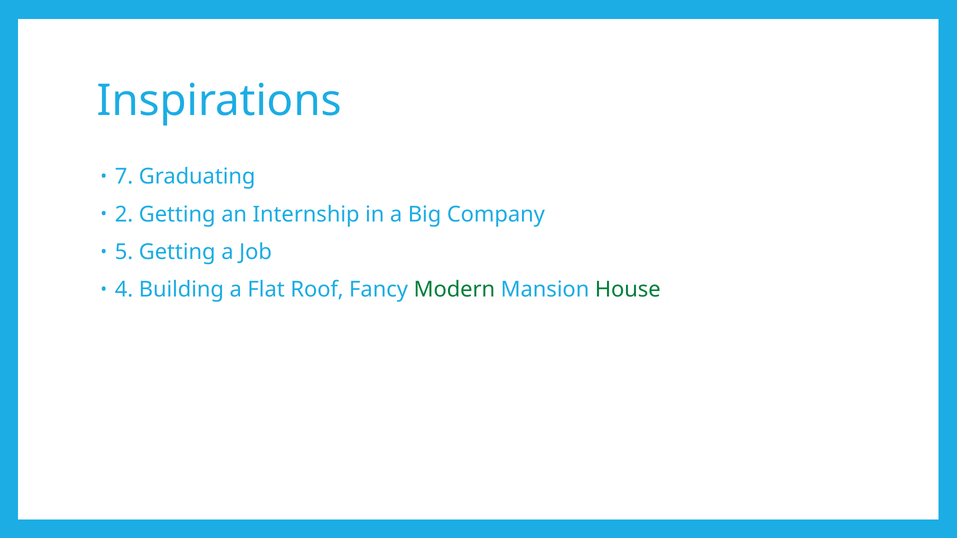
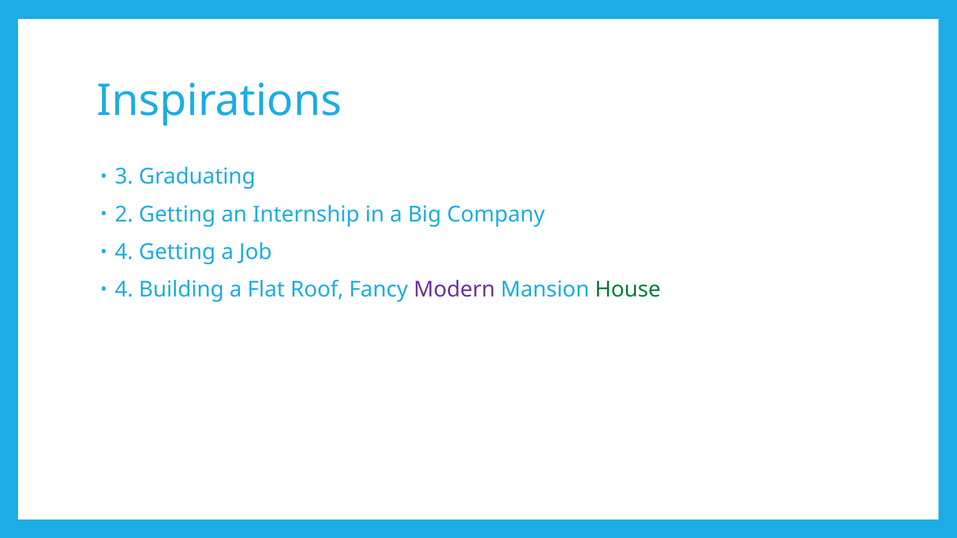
7: 7 -> 3 (124, 177)
5: 5 -> 4 (124, 252)
Modern colour: green -> purple (454, 290)
